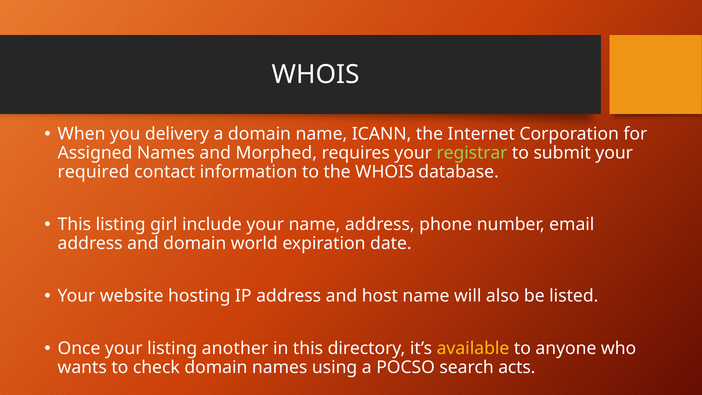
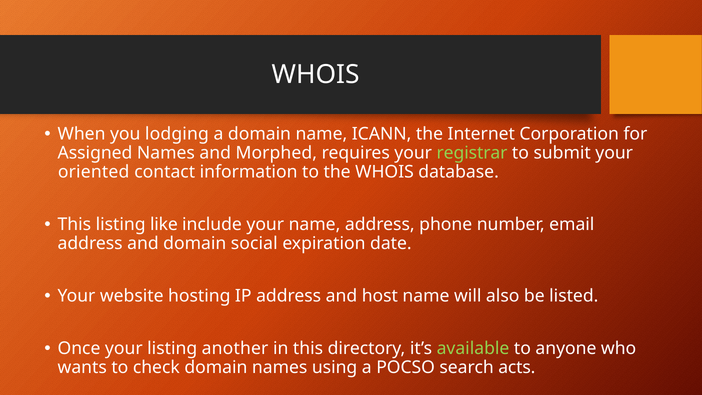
delivery: delivery -> lodging (177, 134)
required: required -> oriented (94, 172)
girl: girl -> like (164, 225)
world: world -> social (254, 243)
available colour: yellow -> light green (473, 349)
